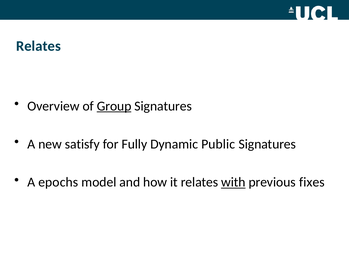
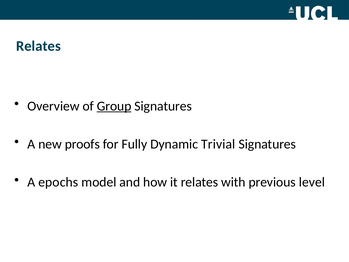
satisfy: satisfy -> proofs (82, 144)
Public: Public -> Trivial (218, 144)
with underline: present -> none (233, 182)
fixes: fixes -> level (312, 182)
